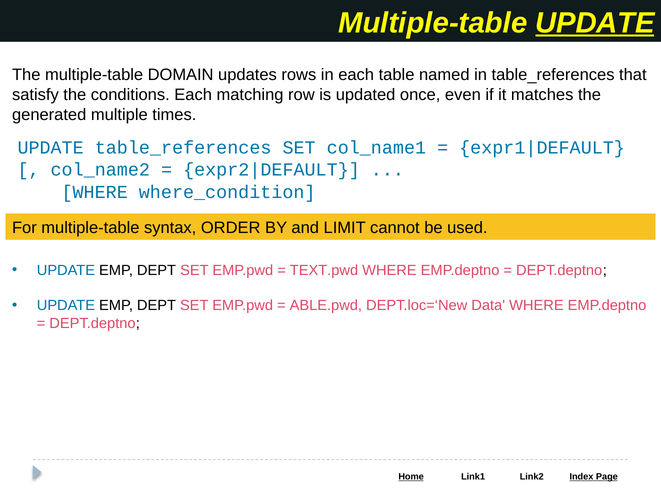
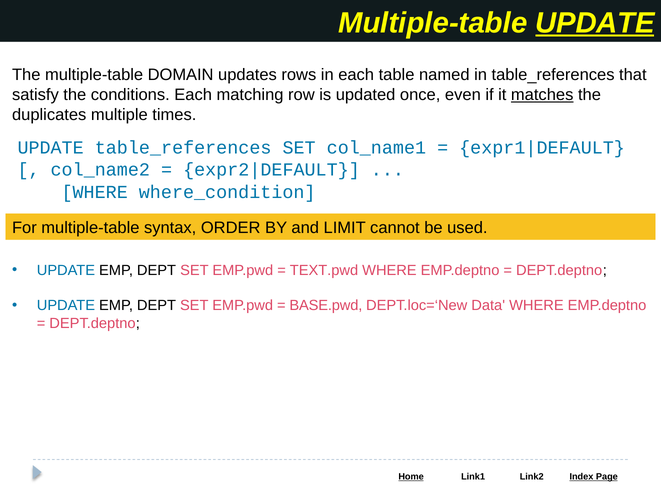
matches underline: none -> present (542, 95)
generated: generated -> duplicates (49, 115)
ABLE.pwd: ABLE.pwd -> BASE.pwd (326, 305)
